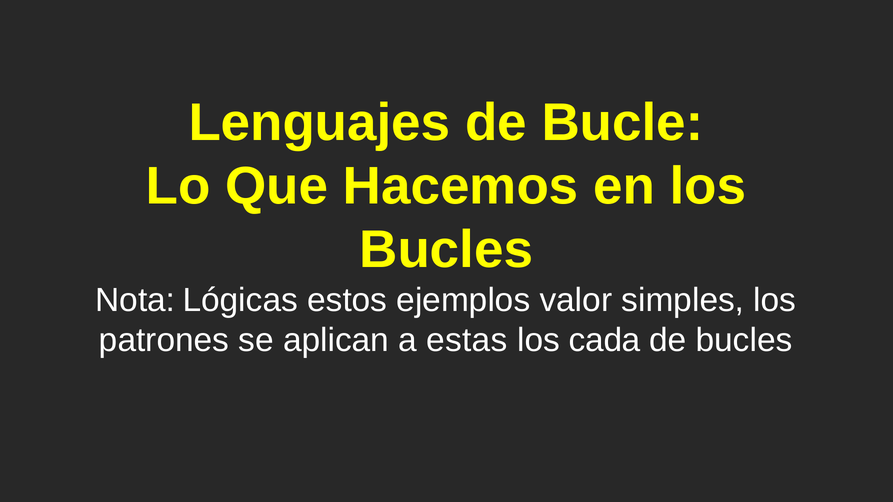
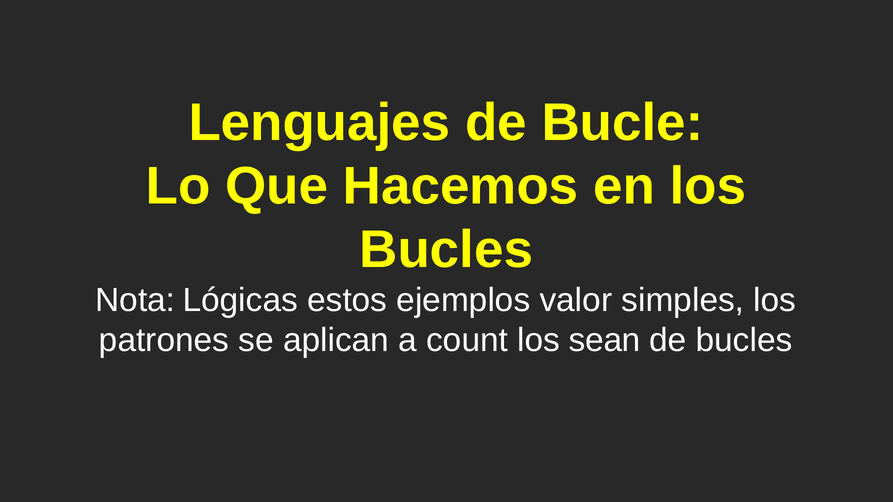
estas: estas -> count (467, 341)
cada: cada -> sean (605, 341)
